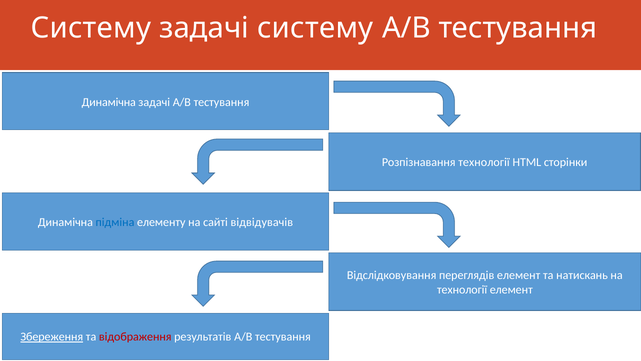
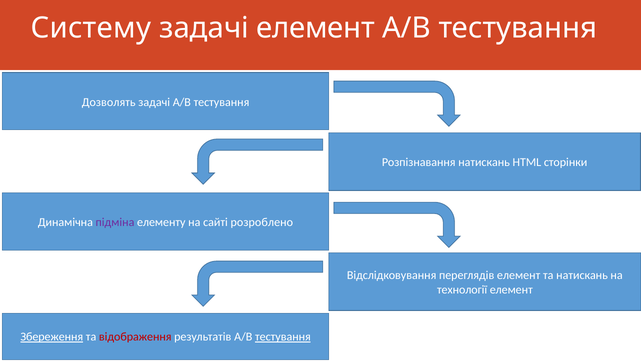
задачі систему: систему -> елемент (316, 28)
Динамічна: Динамічна -> Дозволять (109, 102)
Розпізнавання технології: технології -> натискань (484, 162)
підміна colour: blue -> purple (115, 222)
відвідувачів: відвідувачів -> розроблено (262, 222)
тестування underline: none -> present (283, 336)
